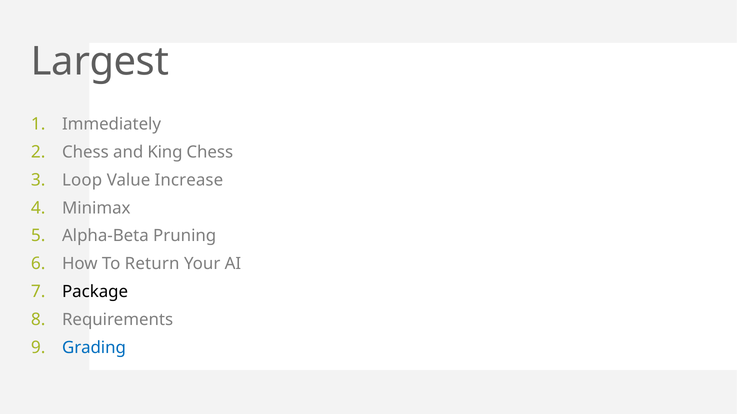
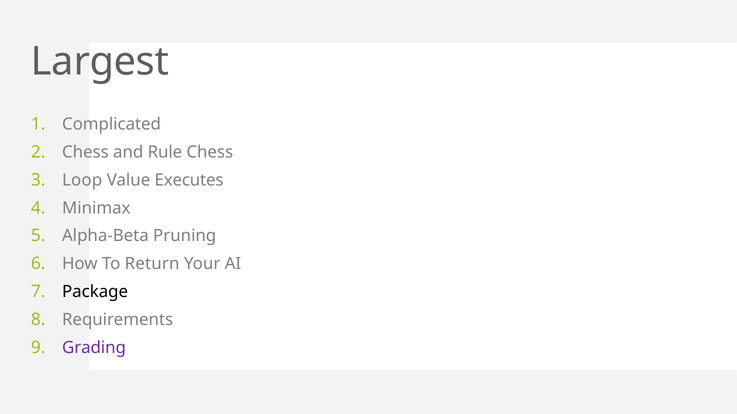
Immediately: Immediately -> Complicated (112, 124)
King: King -> Rule (165, 152)
Increase: Increase -> Executes (189, 180)
Grading colour: blue -> purple (94, 348)
